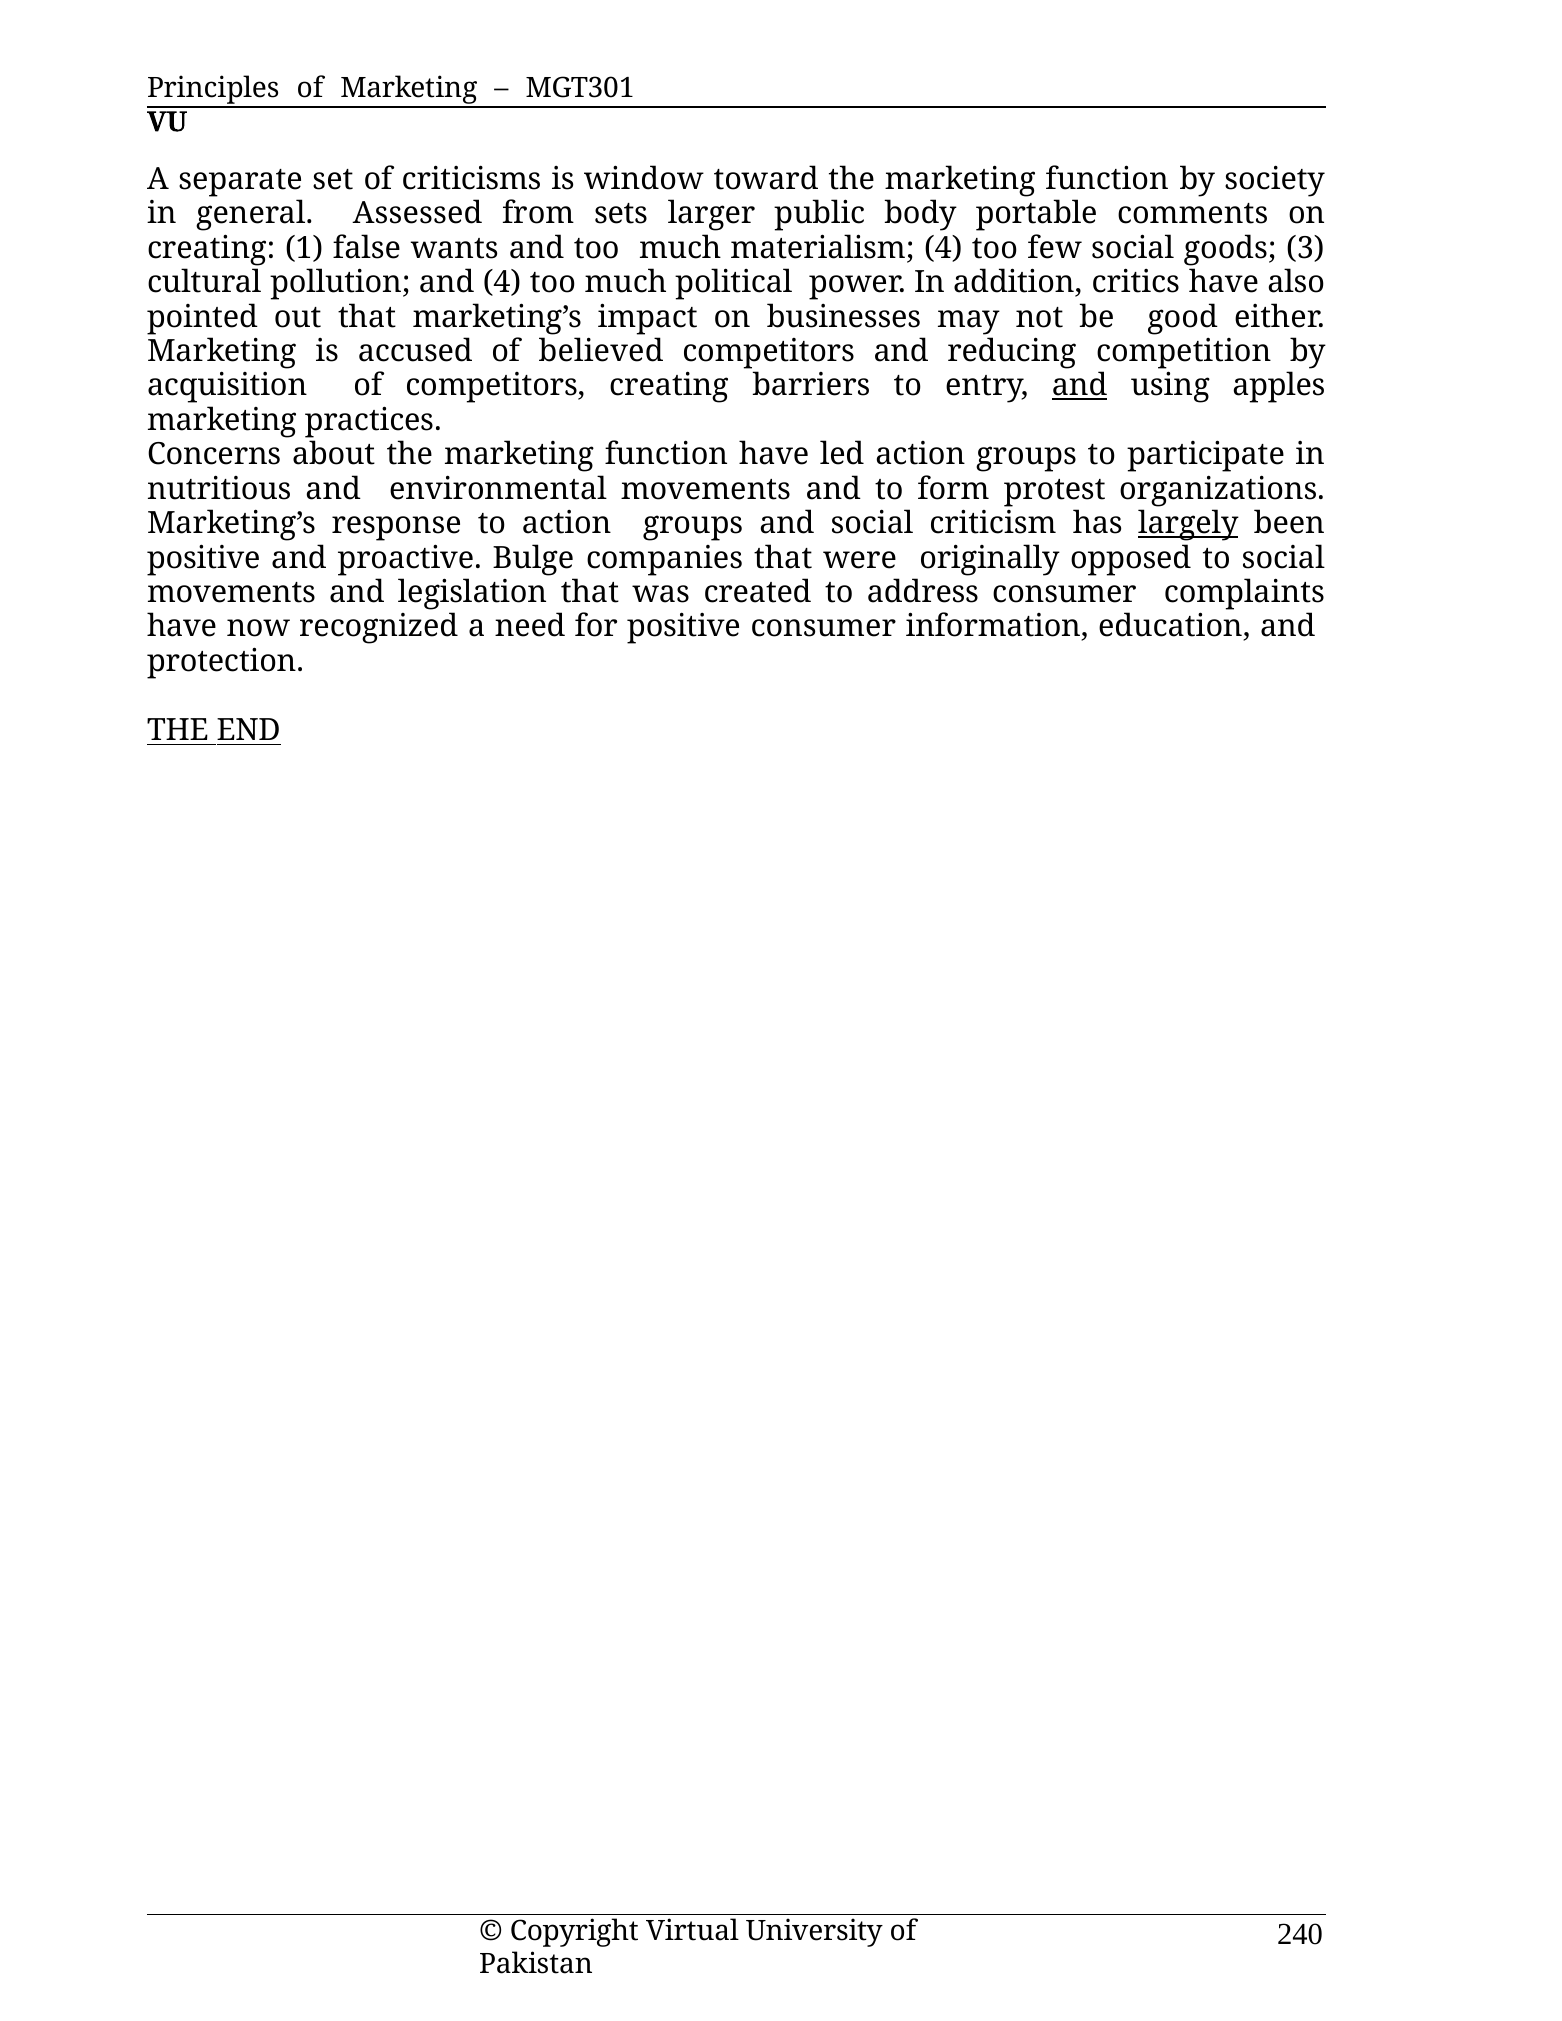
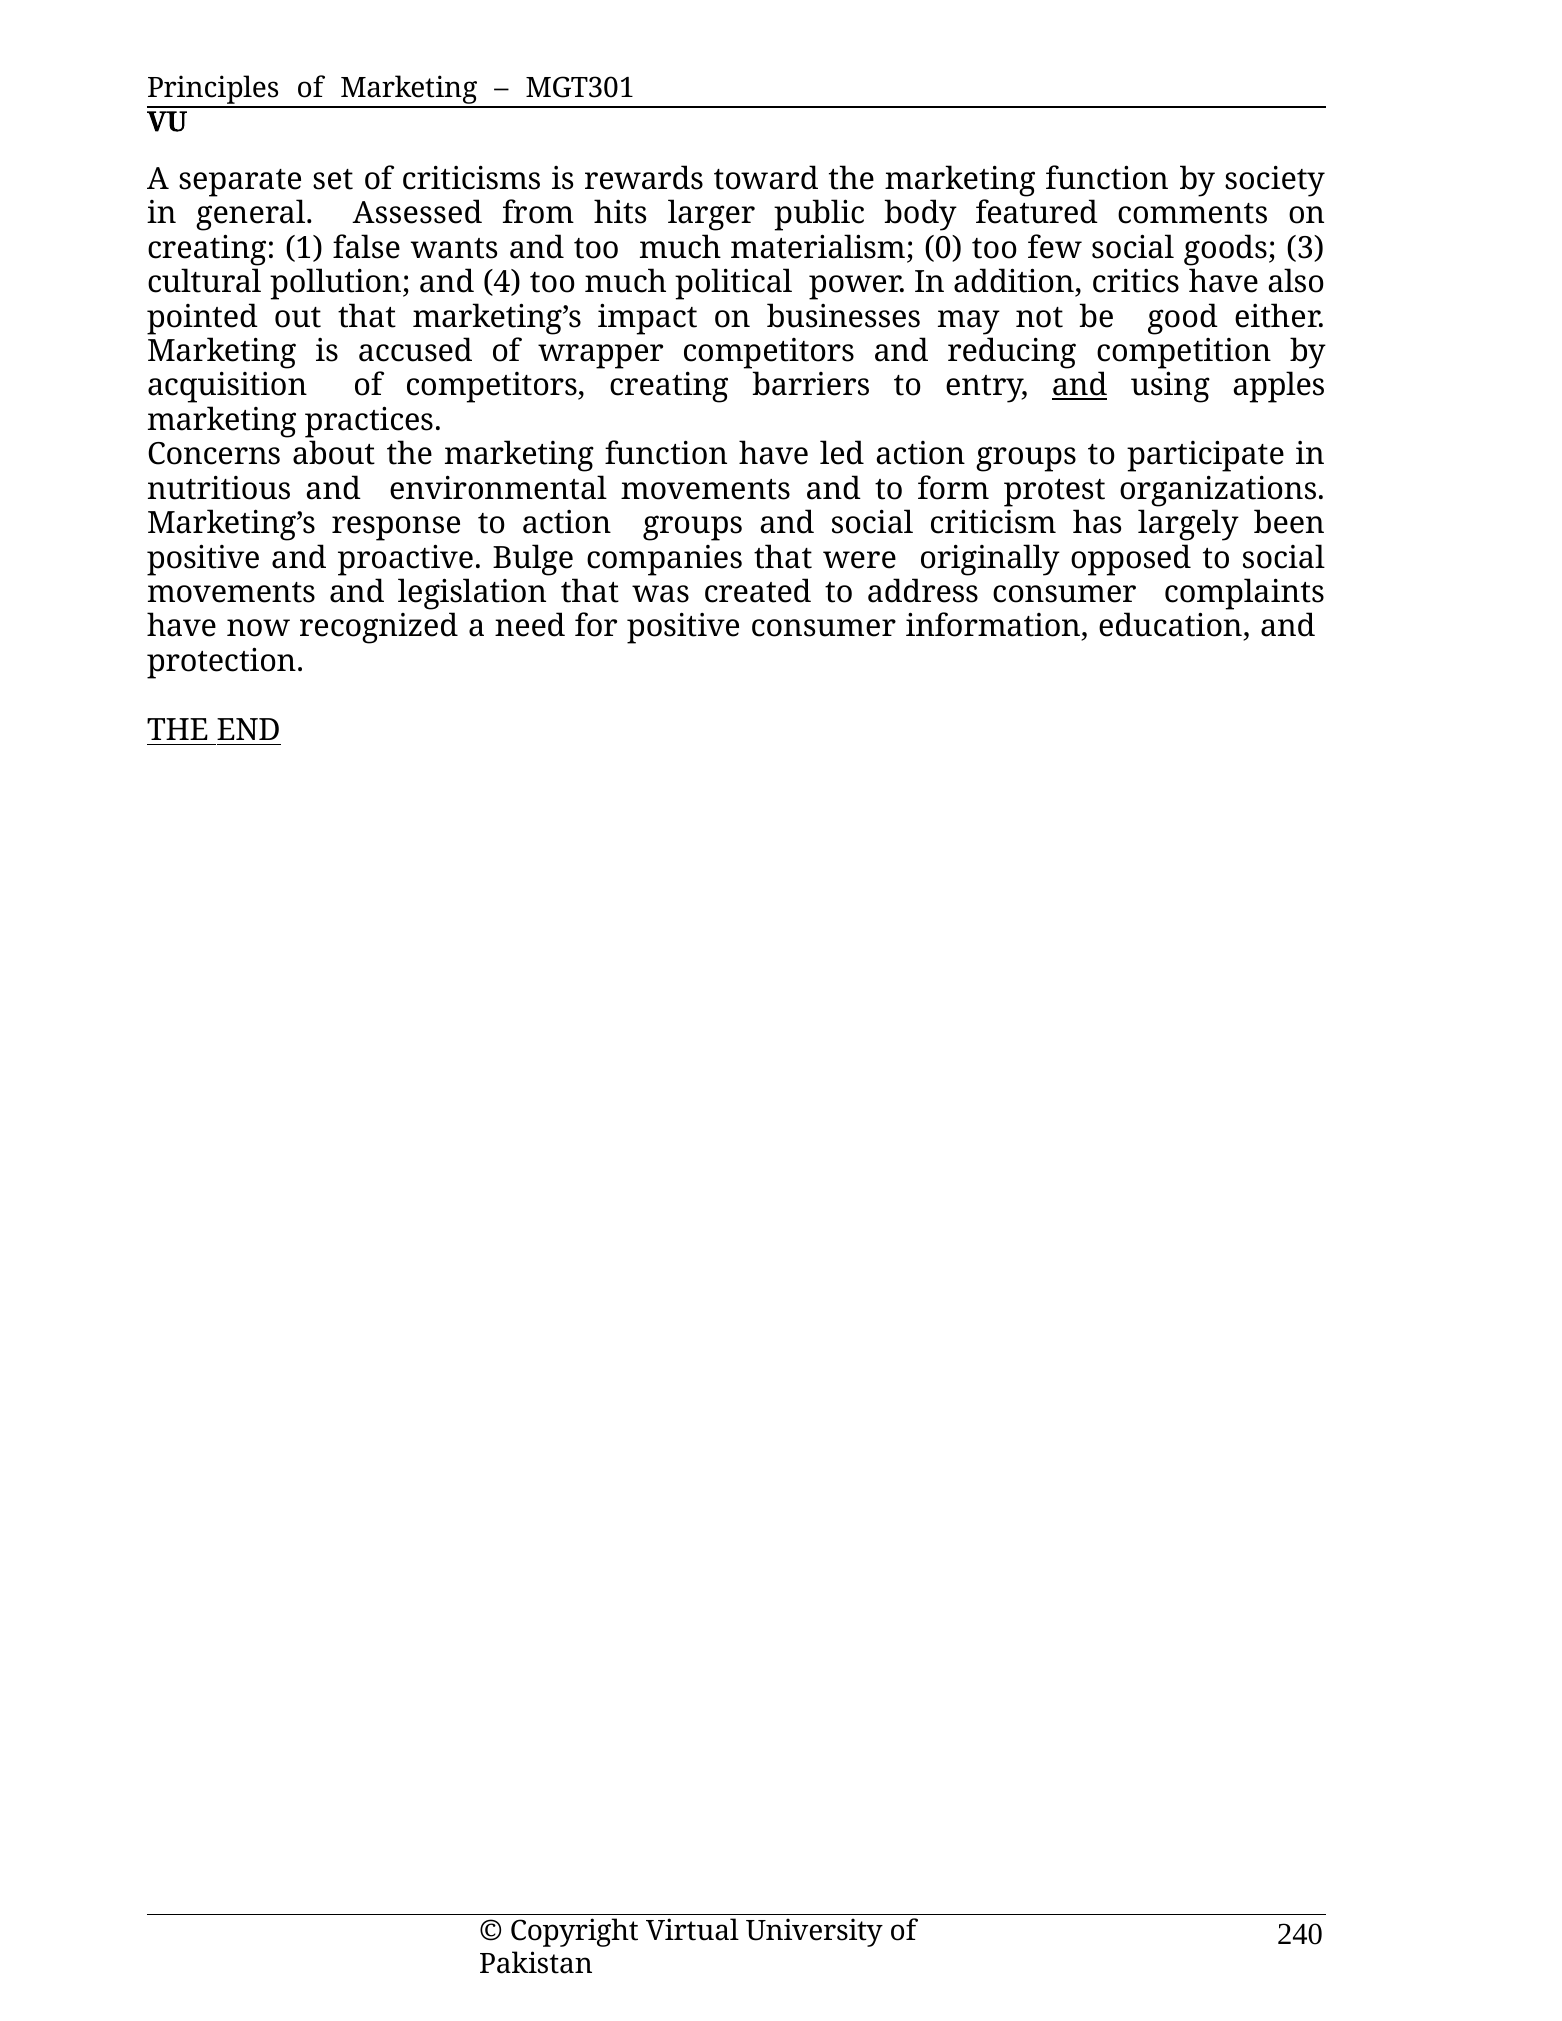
window: window -> rewards (644, 179)
sets: sets -> hits (621, 214)
portable: portable -> featured (1037, 214)
materialism 4: 4 -> 0 (943, 248)
believed: believed -> wrapper (601, 351)
largely underline: present -> none (1188, 524)
